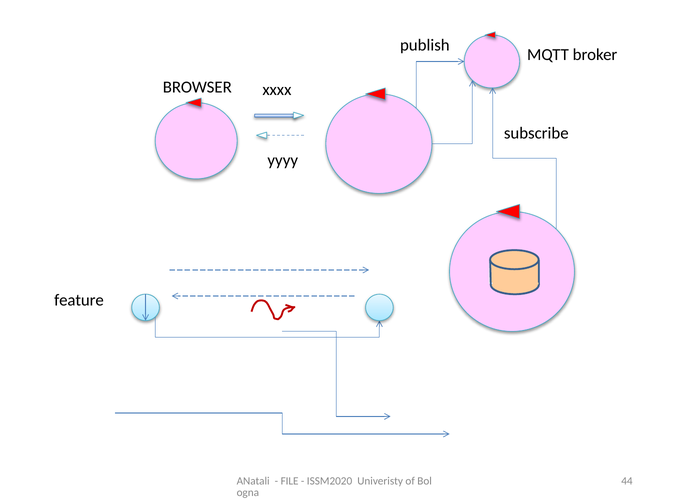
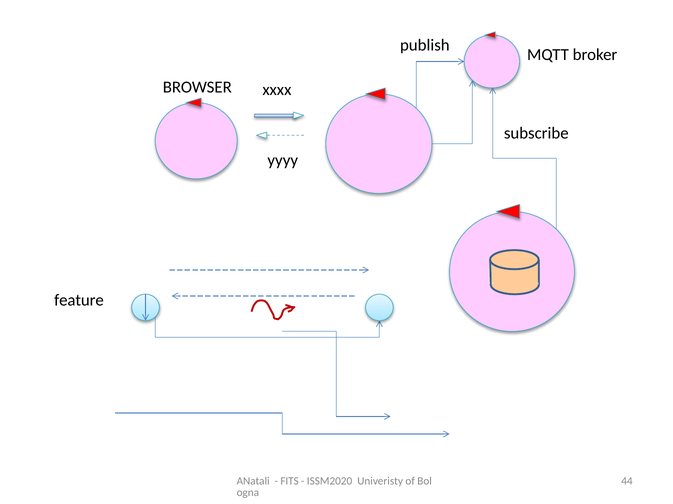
FILE: FILE -> FITS (290, 482)
